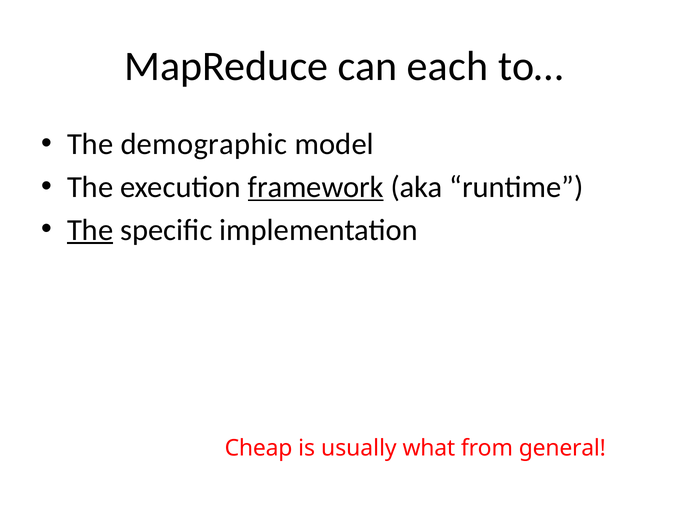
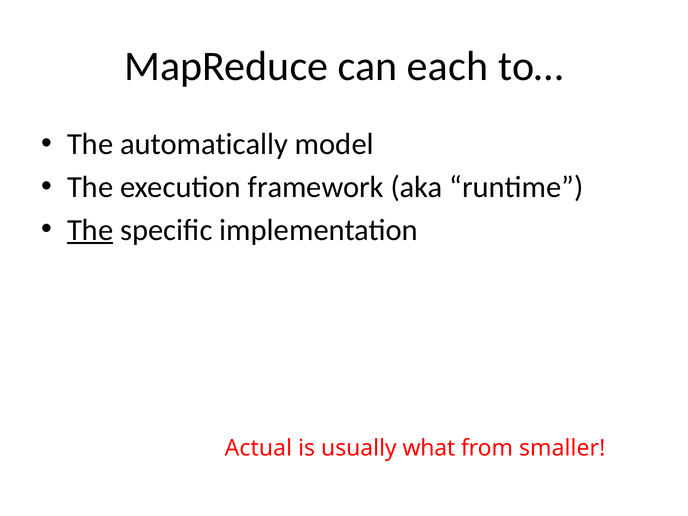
demographic: demographic -> automatically (204, 144)
framework underline: present -> none (316, 187)
Cheap: Cheap -> Actual (258, 448)
general: general -> smaller (562, 448)
